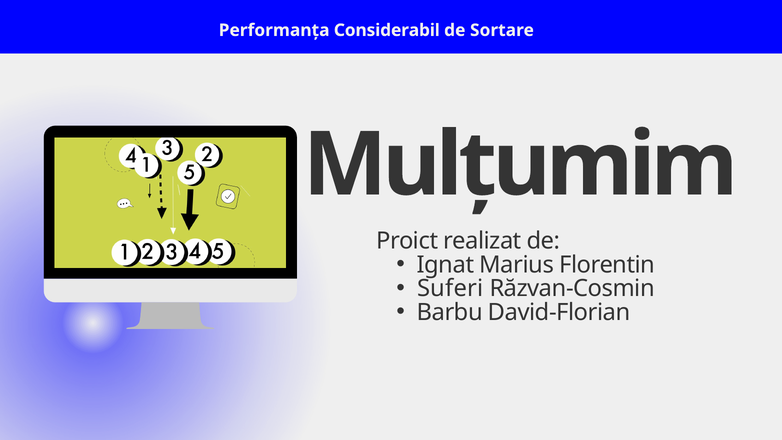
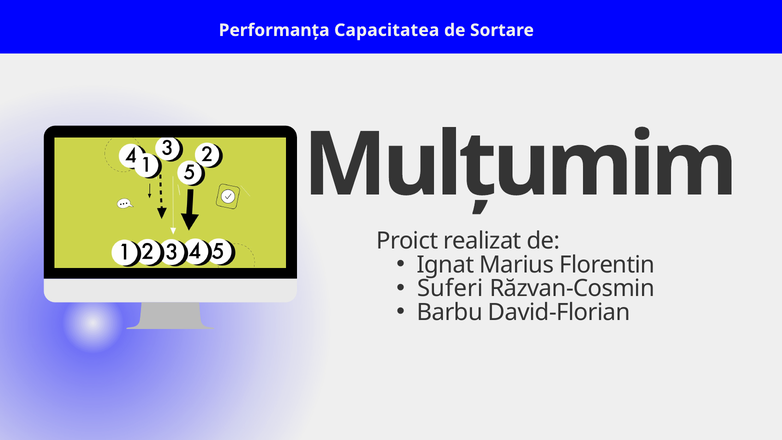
Considerabil: Considerabil -> Capacitatea (387, 30)
